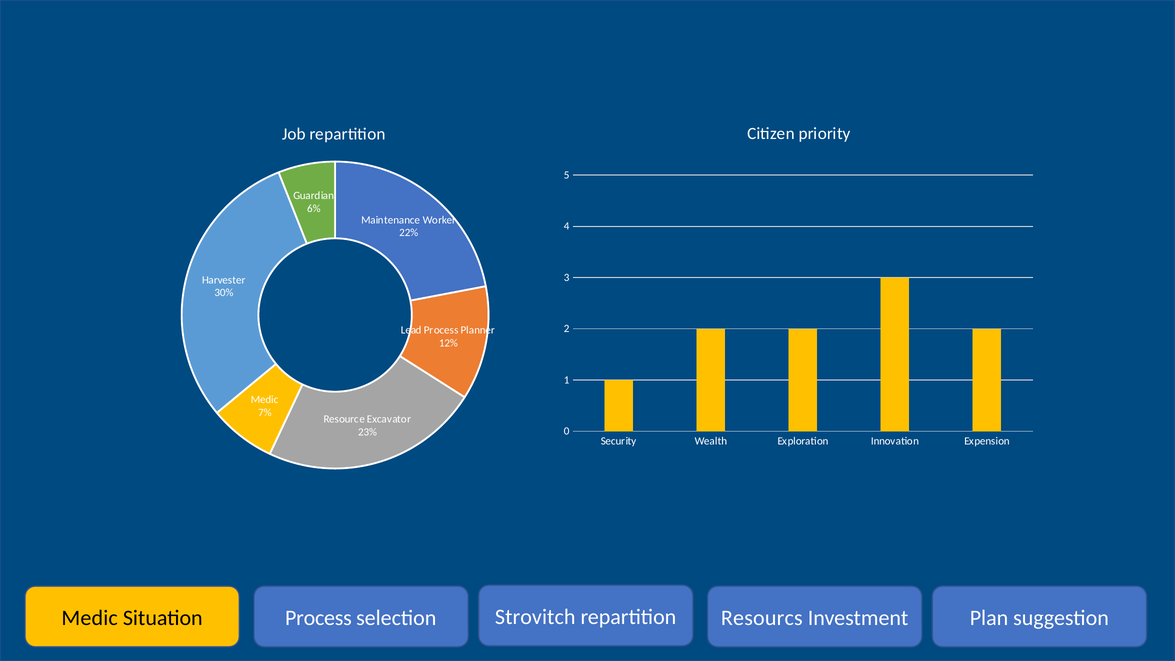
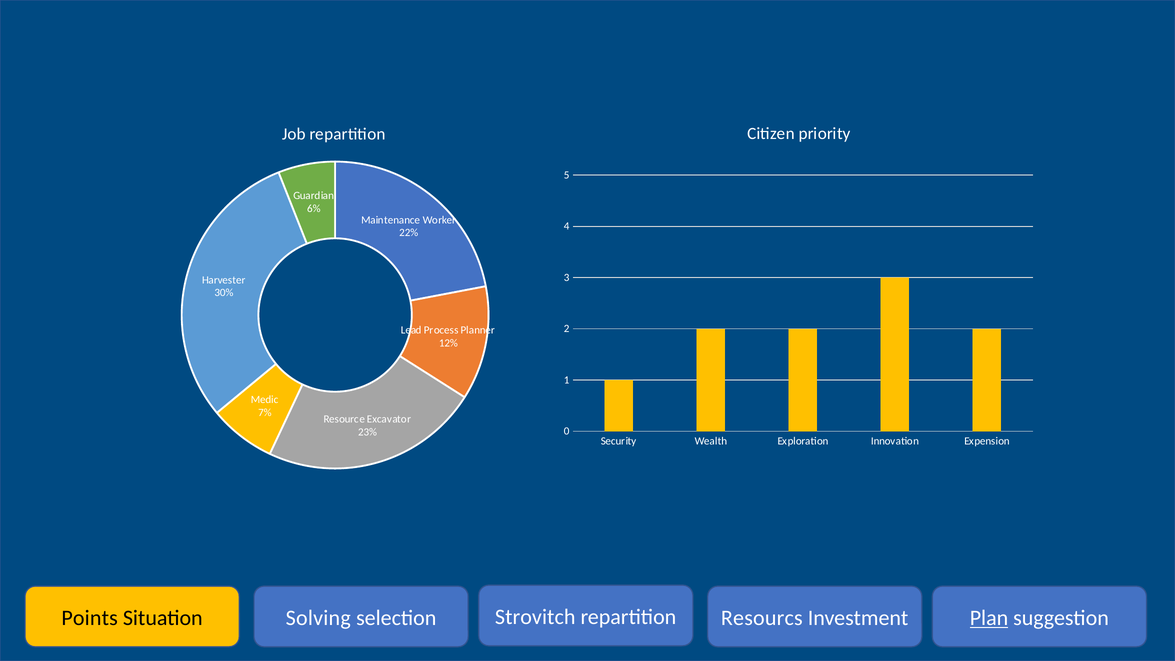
Medic: Medic -> Points (90, 618)
Situation Process: Process -> Solving (318, 618)
Plan underline: none -> present (989, 618)
